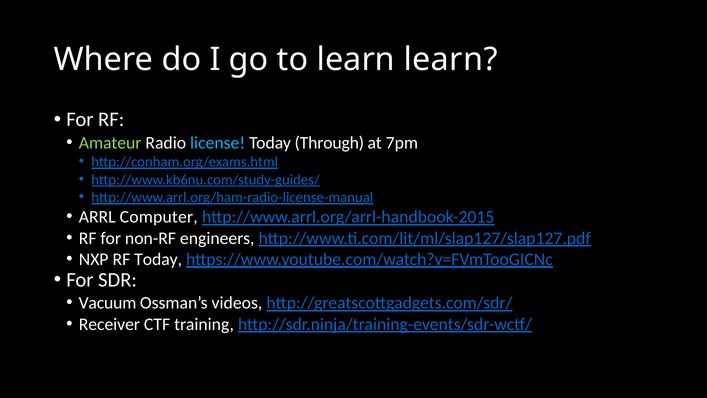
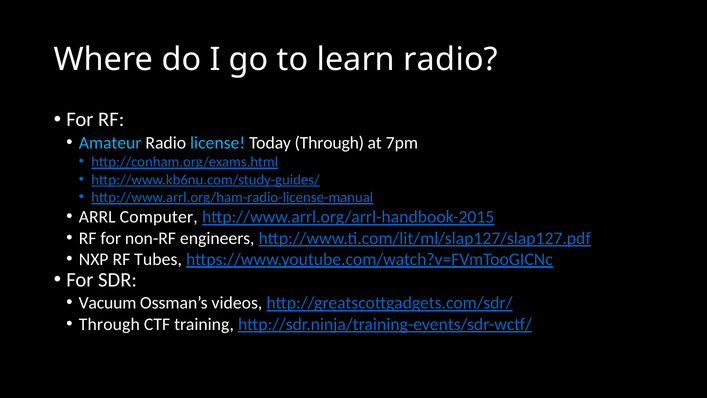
learn learn: learn -> radio (451, 59)
Amateur colour: light green -> light blue (110, 143)
RF Today: Today -> Tubes (158, 259)
Receiver: Receiver -> Through (109, 324)
